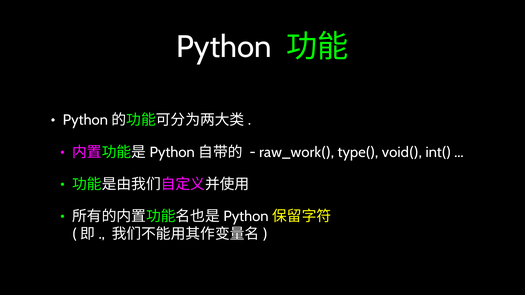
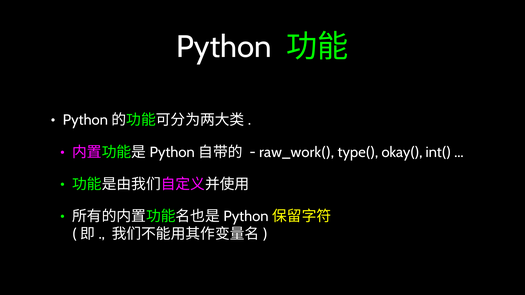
void(: void( -> okay( (402, 152)
